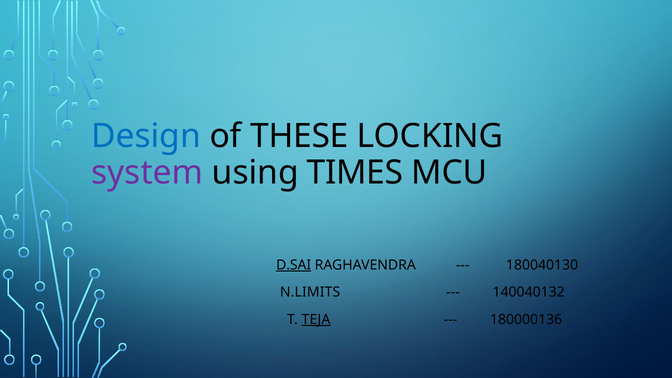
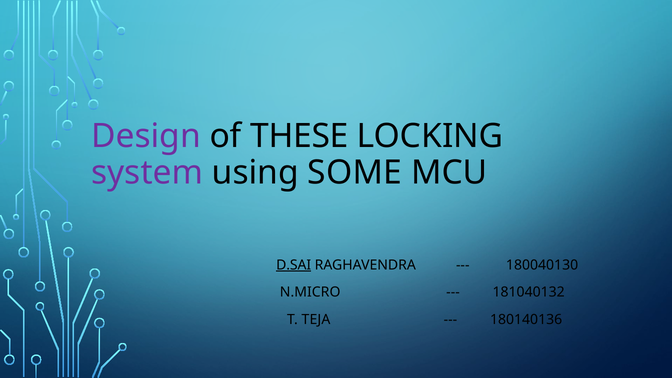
Design colour: blue -> purple (146, 136)
TIMES: TIMES -> SOME (355, 173)
N.LIMITS: N.LIMITS -> N.MICRO (310, 292)
140040132: 140040132 -> 181040132 (529, 292)
TEJA underline: present -> none (316, 319)
180000136: 180000136 -> 180140136 (526, 319)
